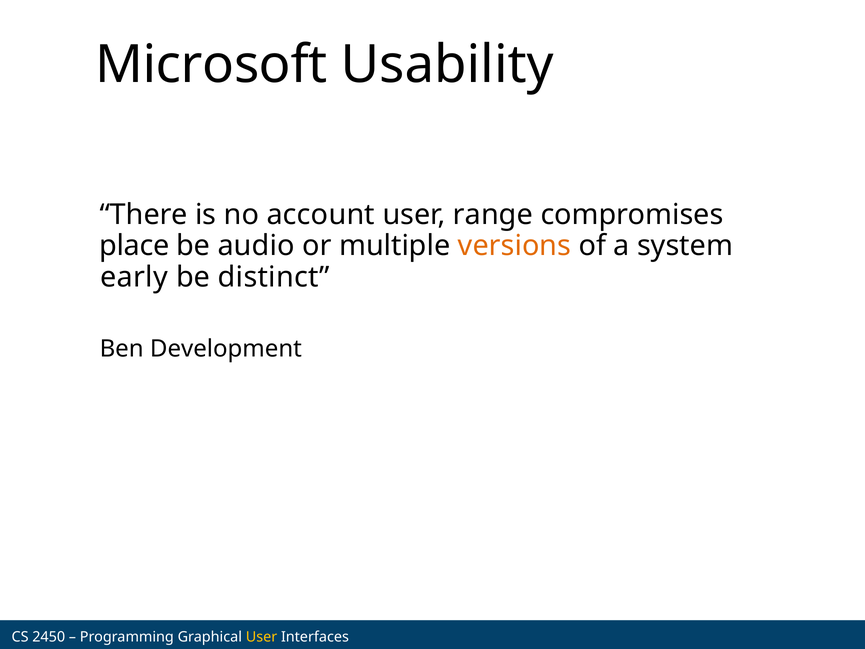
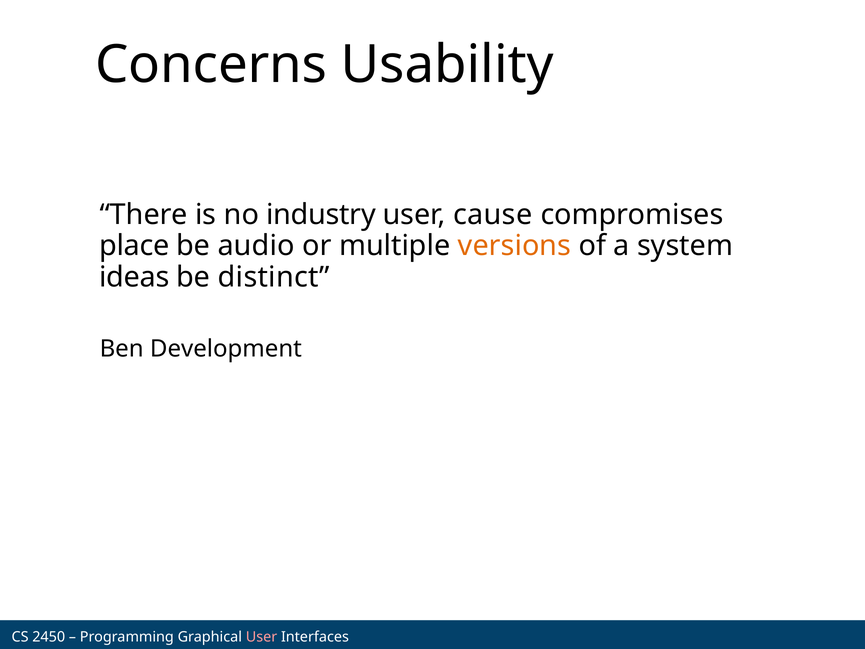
Microsoft: Microsoft -> Concerns (211, 65)
account: account -> industry (321, 215)
range: range -> cause (493, 215)
early: early -> ideas (134, 277)
User colour: yellow -> pink (261, 637)
